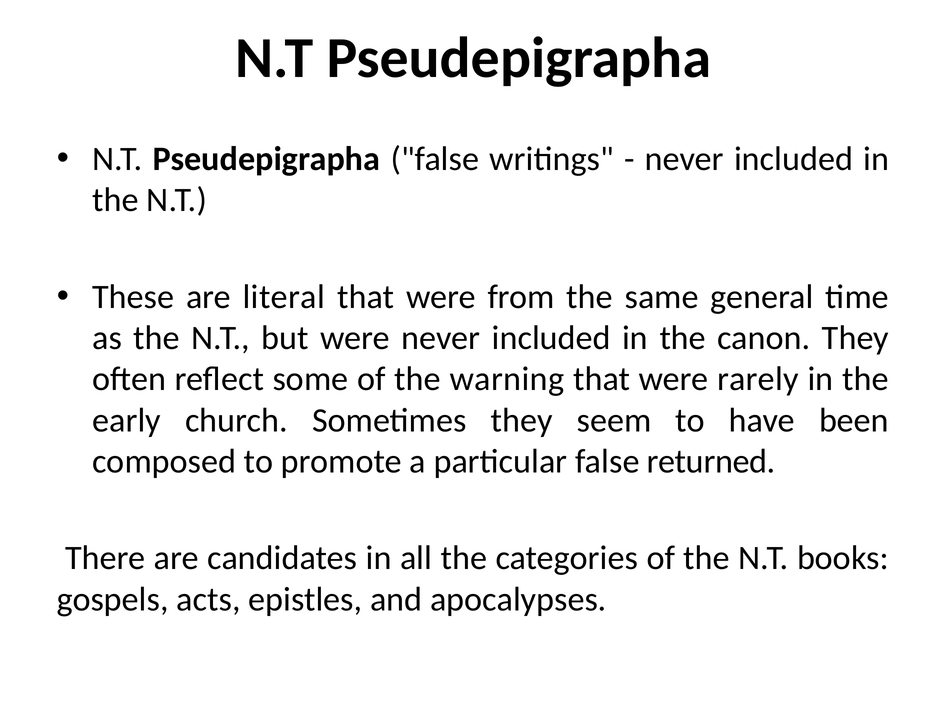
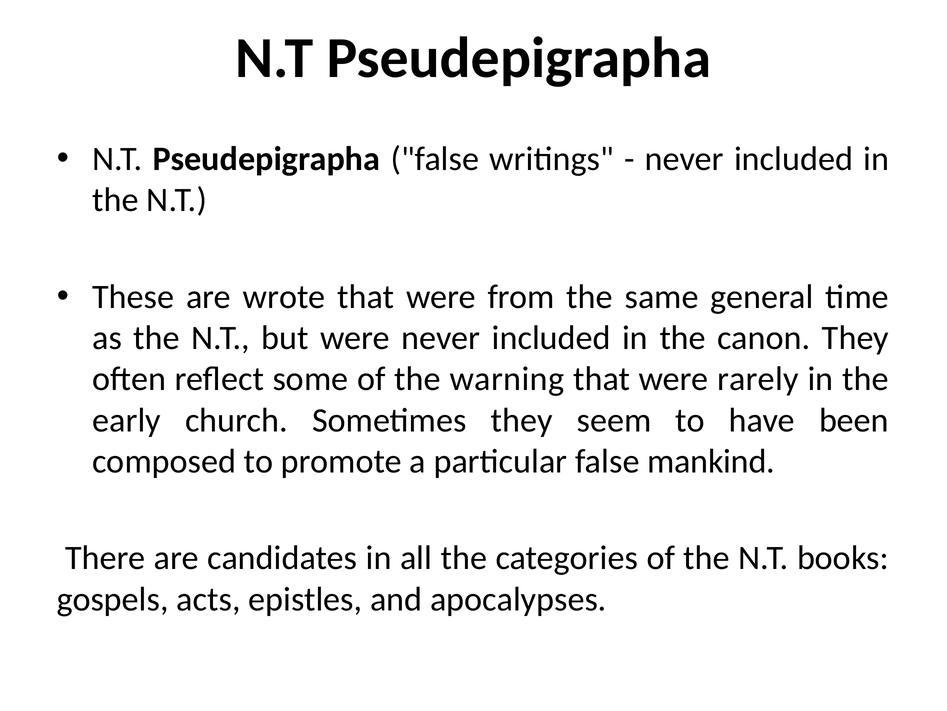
literal: literal -> wrote (284, 297)
returned: returned -> mankind (711, 461)
